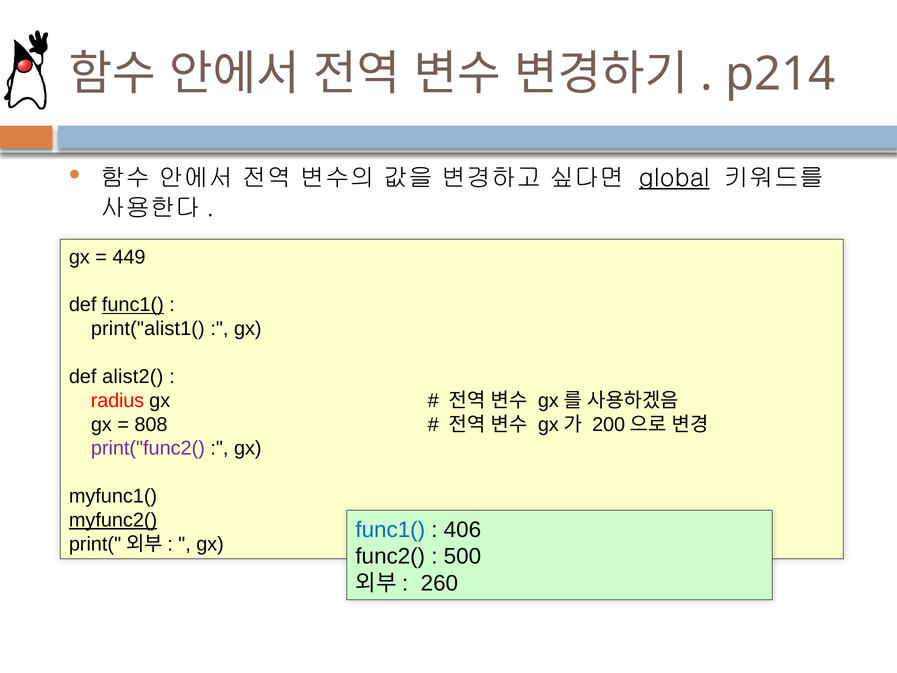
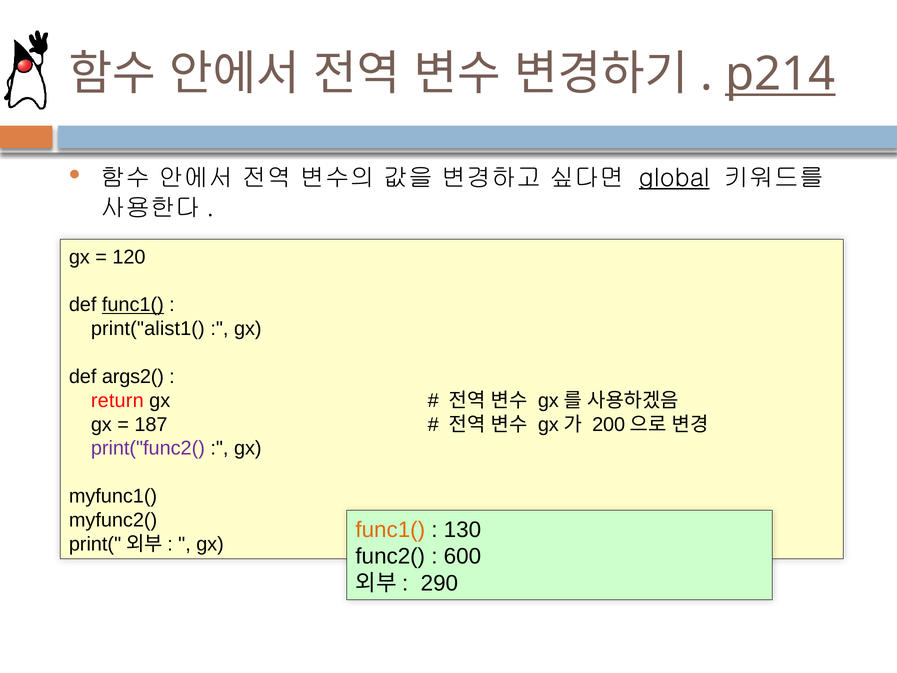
p214 underline: none -> present (780, 74)
449: 449 -> 120 (129, 257)
alist2(: alist2( -> args2( (133, 376)
radius: radius -> return (117, 400)
808: 808 -> 187 (151, 424)
myfunc2( underline: present -> none (113, 520)
func1( colour: blue -> orange (390, 529)
406: 406 -> 130 (462, 529)
500: 500 -> 600 (462, 556)
260: 260 -> 290 (439, 583)
